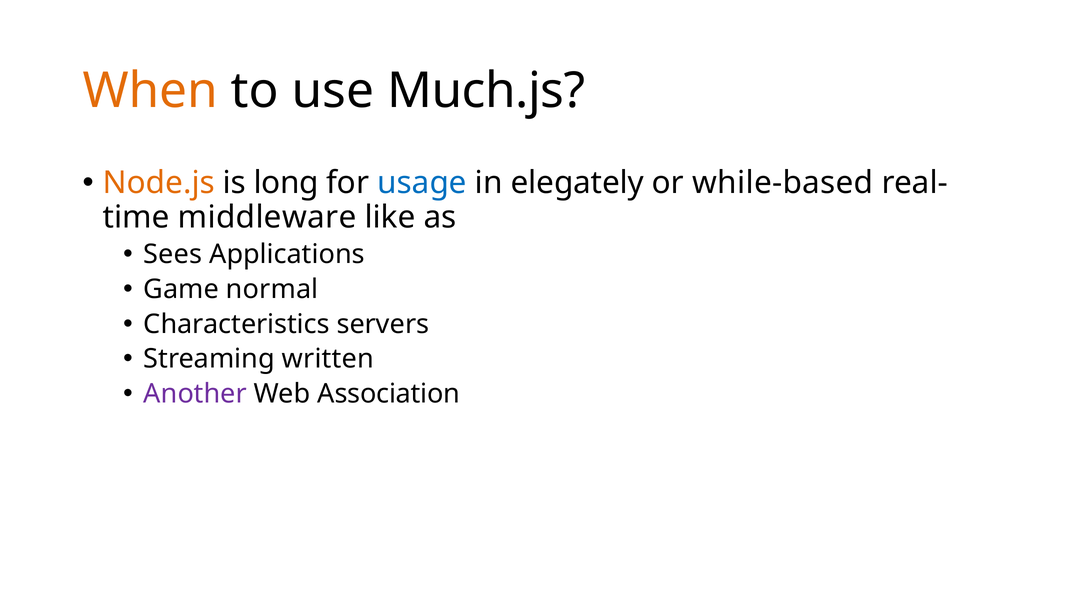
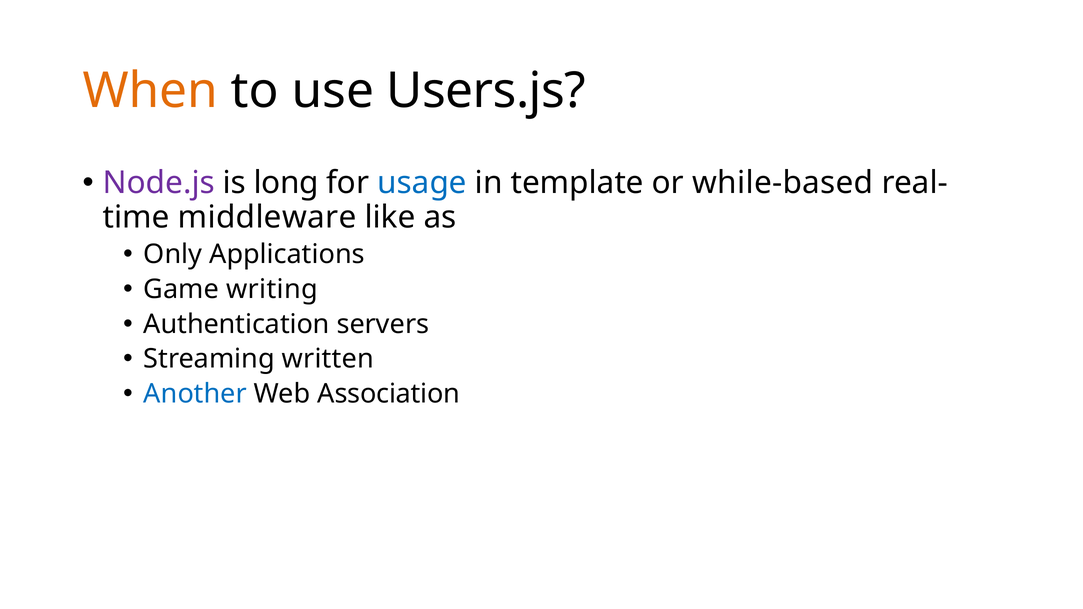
Much.js: Much.js -> Users.js (486, 91)
Node.js colour: orange -> purple (159, 183)
elegately: elegately -> template (577, 183)
Sees: Sees -> Only (173, 255)
normal: normal -> writing (272, 289)
Characteristics: Characteristics -> Authentication (237, 324)
Another colour: purple -> blue (195, 394)
